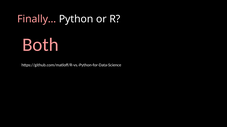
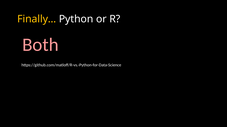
Finally… colour: pink -> yellow (37, 19)
